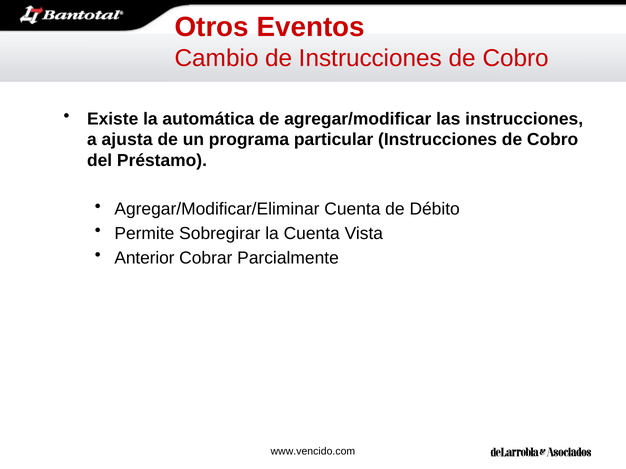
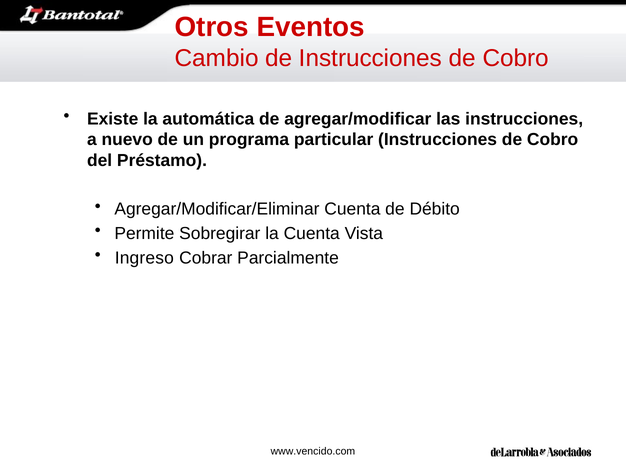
ajusta: ajusta -> nuevo (127, 140)
Anterior: Anterior -> Ingreso (144, 258)
